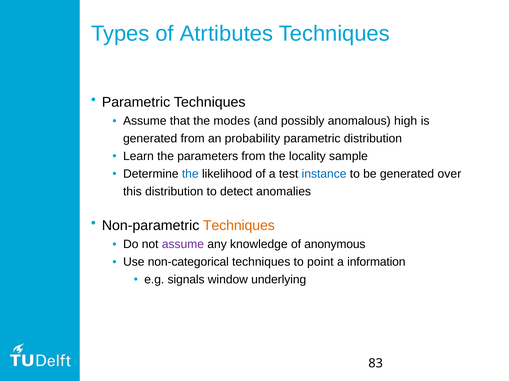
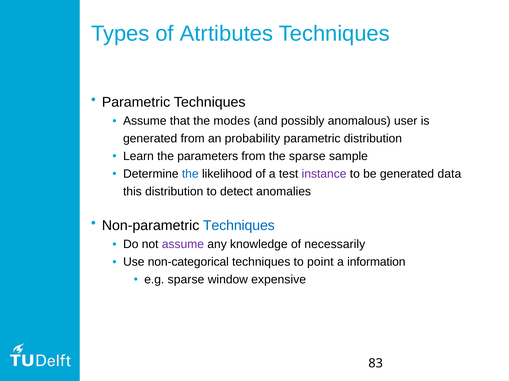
high: high -> user (406, 121)
the locality: locality -> sparse (307, 156)
instance colour: blue -> purple (324, 174)
over: over -> data (449, 174)
Techniques colour: orange -> blue (239, 226)
anonymous: anonymous -> necessarily (335, 245)
e.g signals: signals -> sparse (186, 280)
underlying: underlying -> expensive (279, 280)
